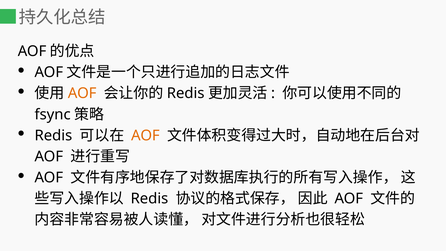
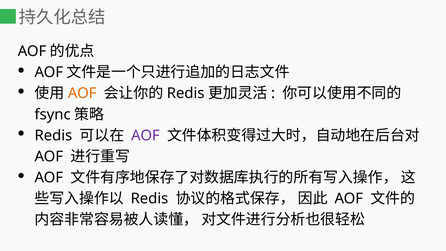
AOF colour: orange -> purple (145, 135)
